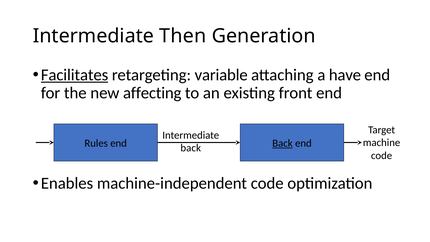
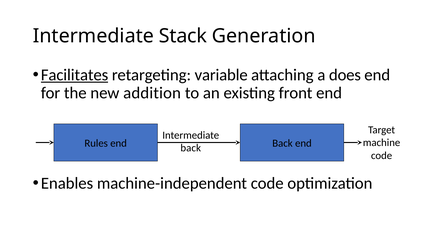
Then: Then -> Stack (183, 36)
have: have -> does (345, 75)
affecting: affecting -> addition (152, 93)
Back underline: present -> none (282, 143)
